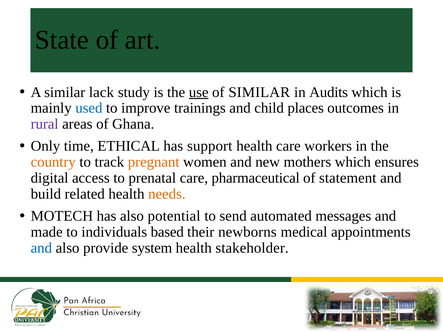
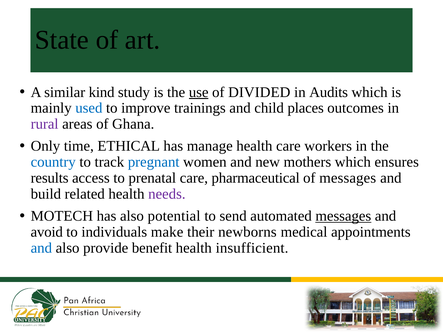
lack: lack -> kind (102, 92)
of SIMILAR: SIMILAR -> DIVIDED (259, 92)
support: support -> manage (210, 146)
country colour: orange -> blue (53, 162)
pregnant colour: orange -> blue (154, 162)
digital: digital -> results (50, 178)
of statement: statement -> messages (348, 178)
needs colour: orange -> purple (167, 194)
messages underline: none -> present (343, 216)
made: made -> avoid (47, 232)
based: based -> make (167, 232)
system: system -> benefit (152, 248)
stakeholder: stakeholder -> insufficient (252, 248)
